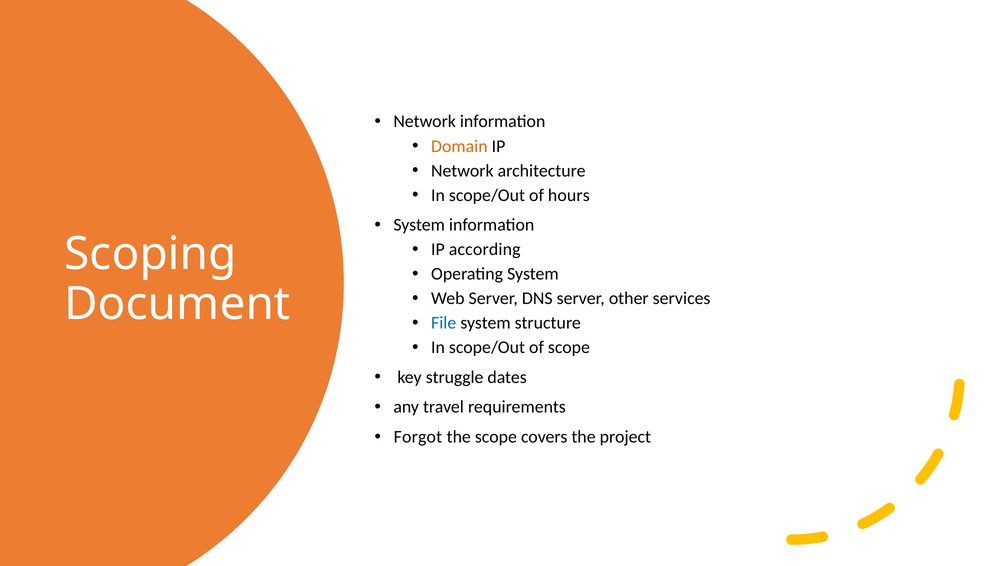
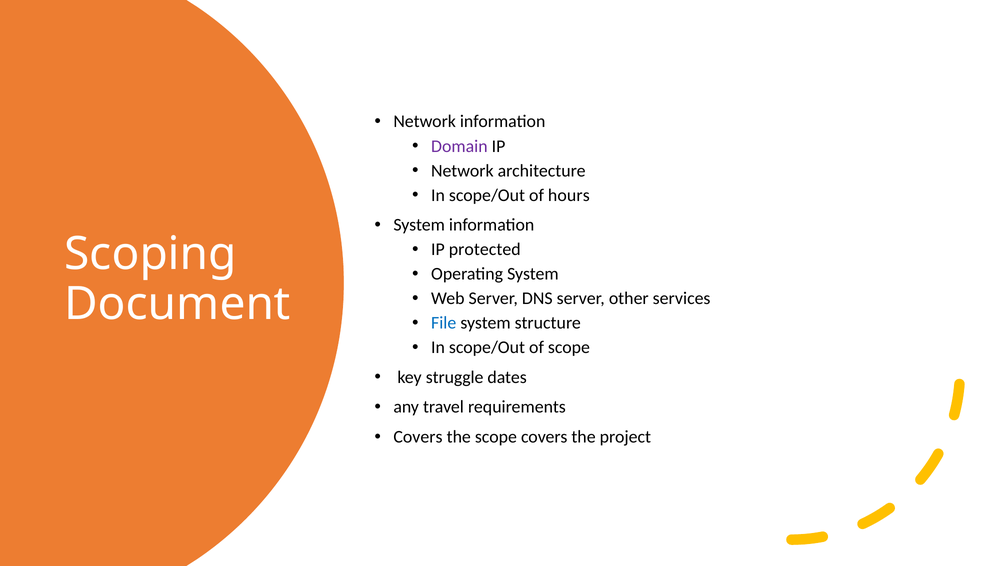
Domain colour: orange -> purple (459, 146)
according: according -> protected (485, 249)
Forgot: Forgot -> Covers (418, 437)
